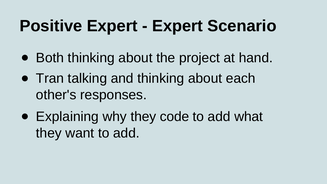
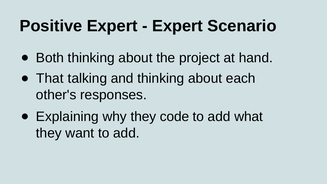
Tran: Tran -> That (50, 78)
